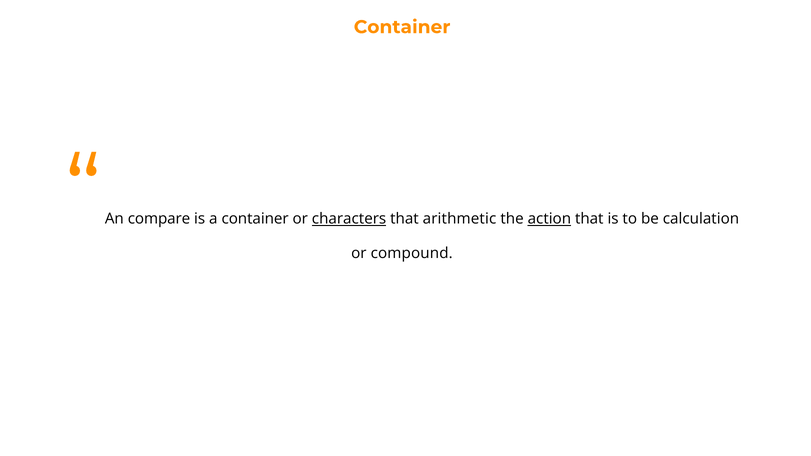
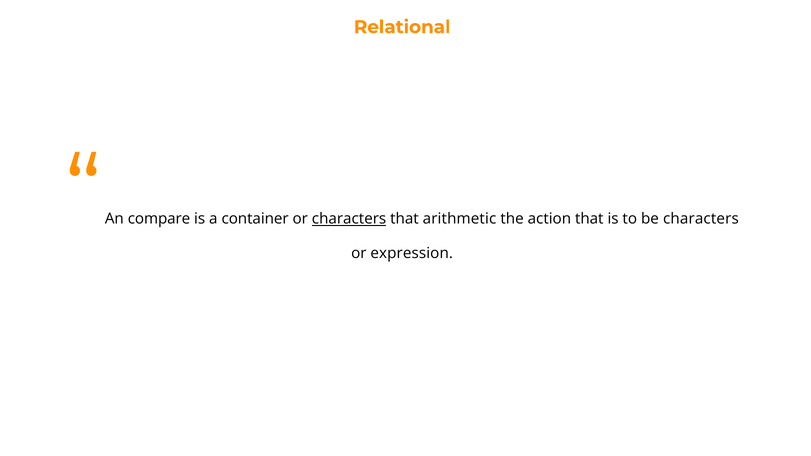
Container: Container -> Relational (402, 27)
action underline: present -> none (549, 219)
be calculation: calculation -> characters (701, 219)
compound: compound -> expression (412, 254)
